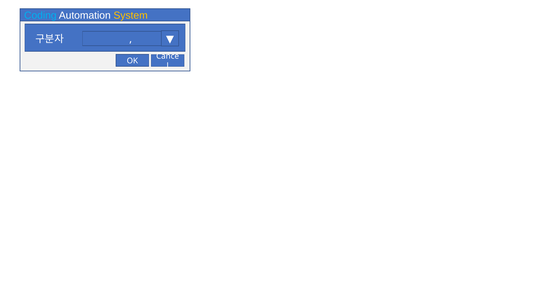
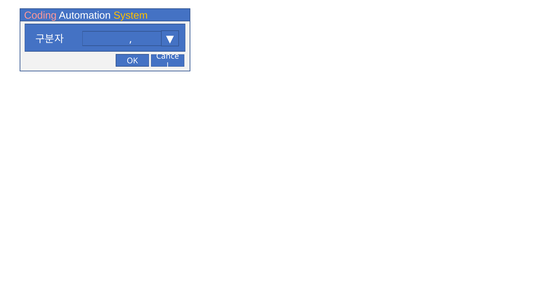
Coding colour: light blue -> pink (40, 16)
